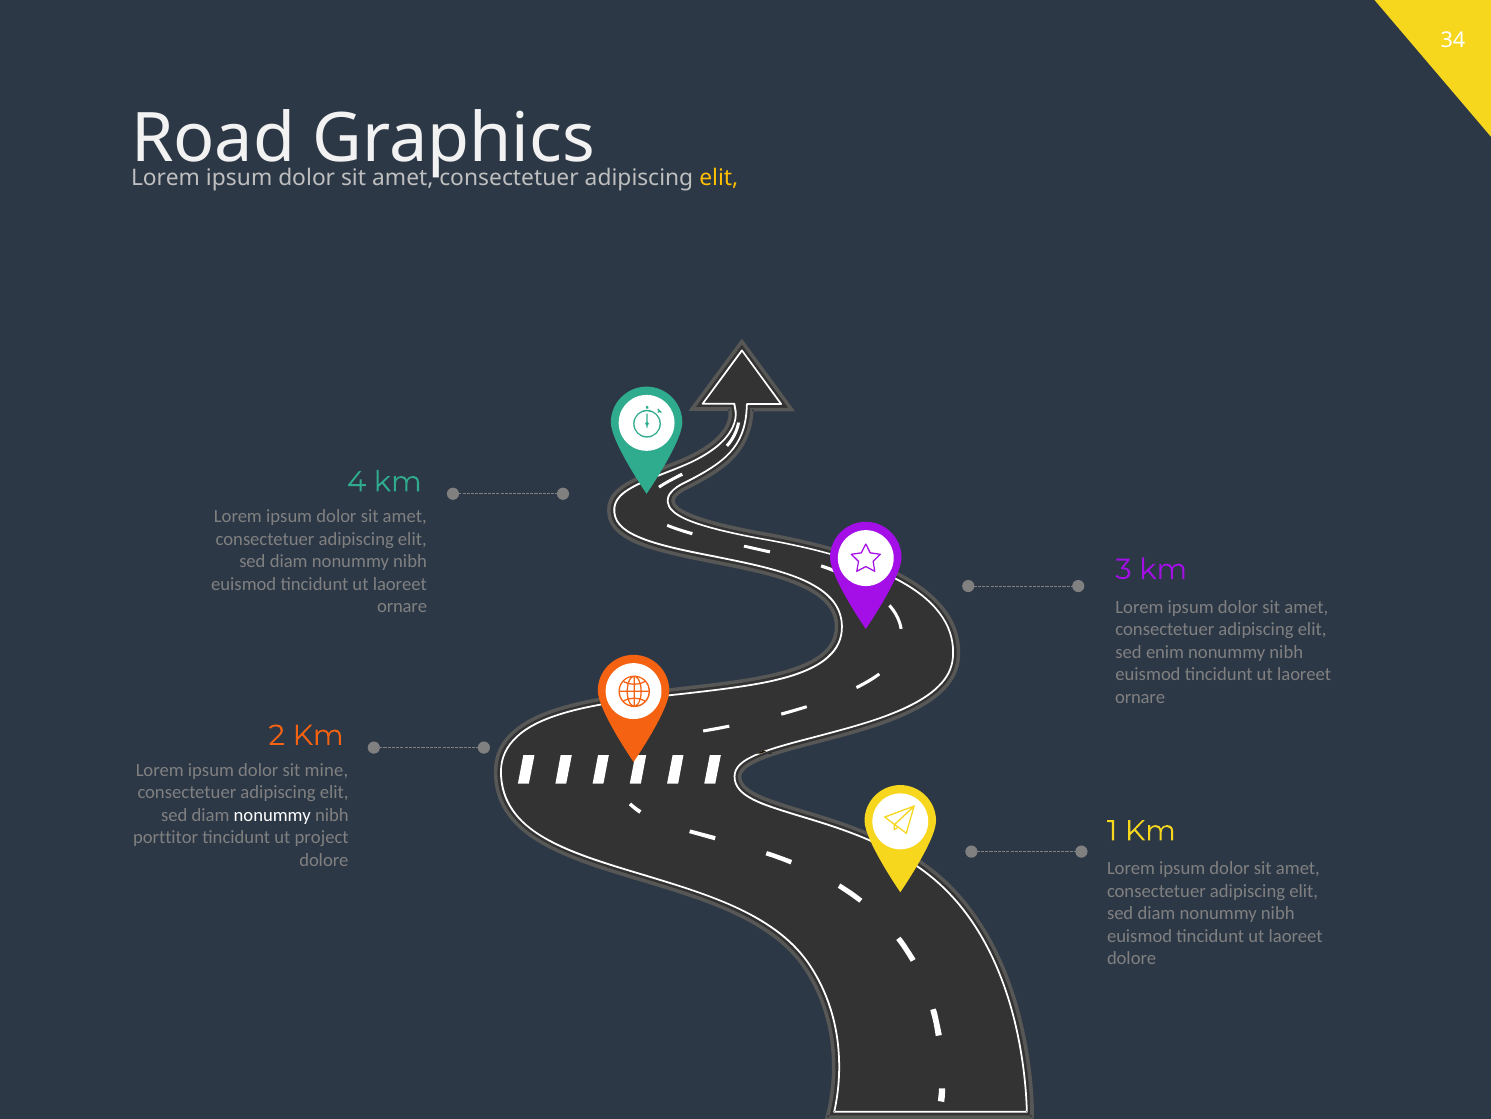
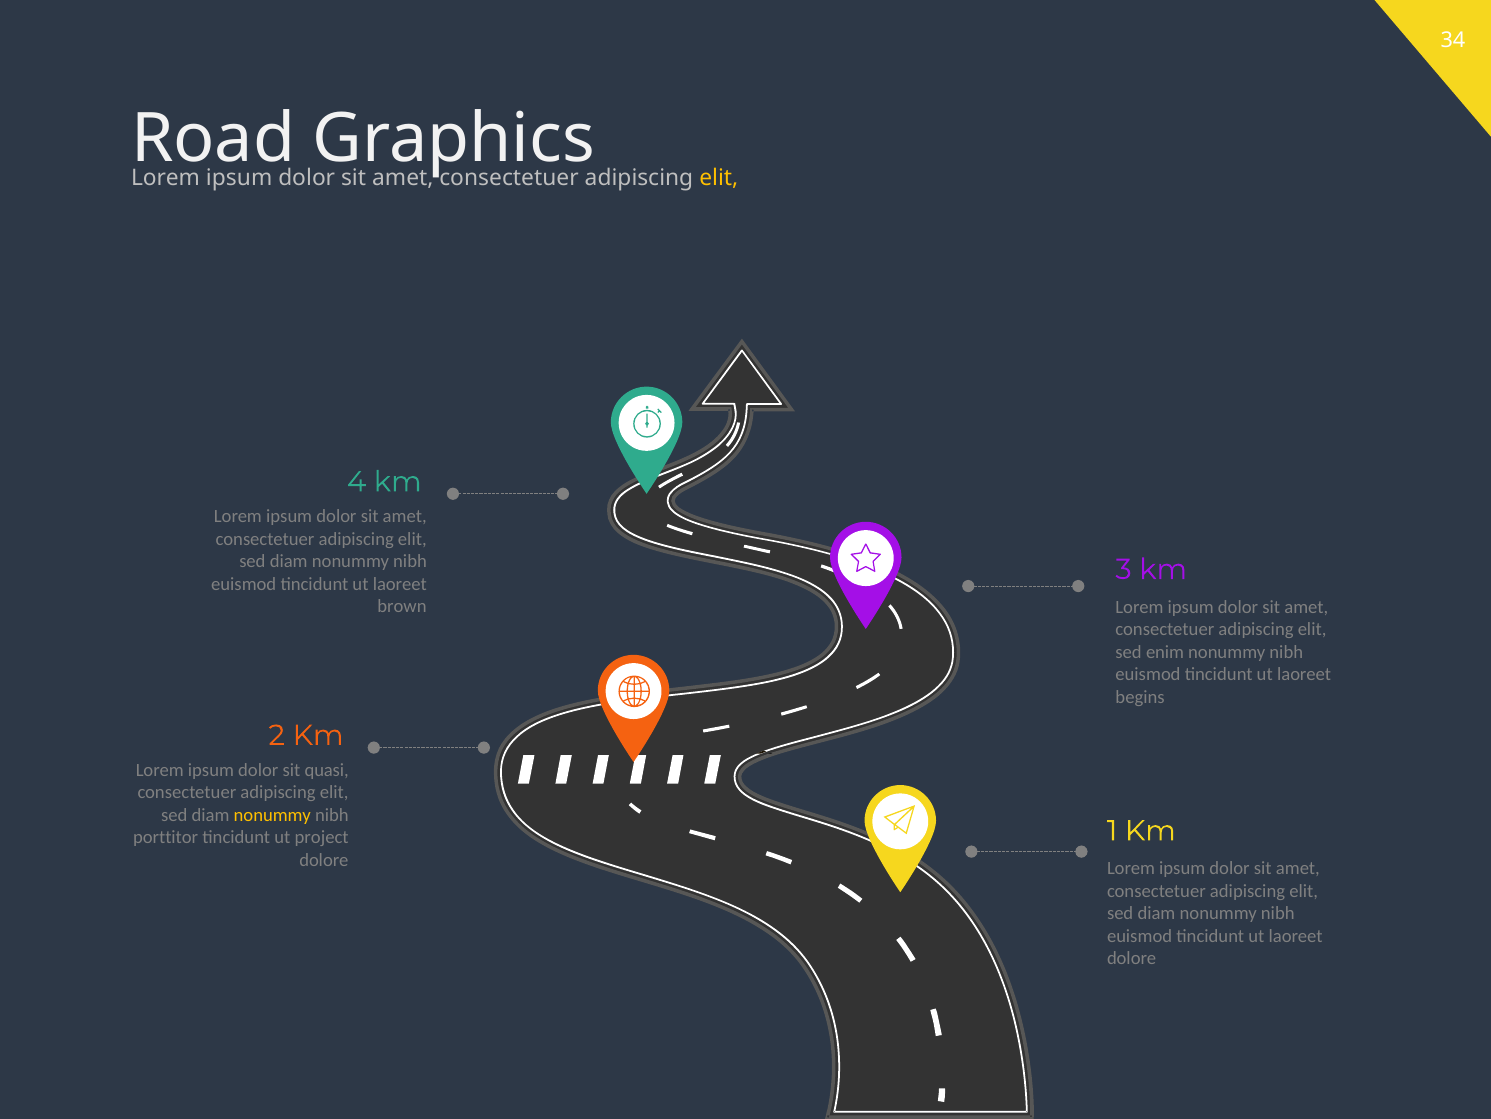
ornare: ornare -> brown (402, 606)
ornare: ornare -> begins (1140, 696)
mine: mine -> quasi (327, 770)
nonummy colour: white -> yellow (272, 815)
